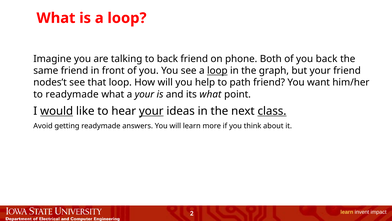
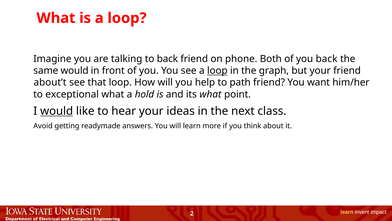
same friend: friend -> would (75, 71)
nodes’t: nodes’t -> about’t (50, 82)
to readymade: readymade -> exceptional (72, 94)
a your: your -> hold (144, 94)
your underline: present -> none (151, 111)
class underline: present -> none (272, 111)
